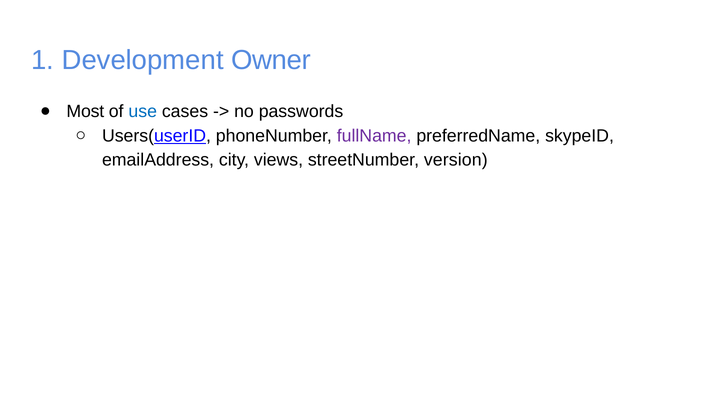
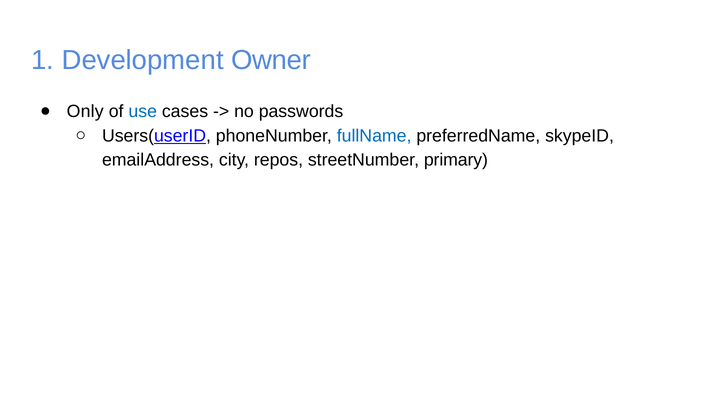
Most: Most -> Only (85, 111)
fullName colour: purple -> blue (374, 136)
views: views -> repos (278, 160)
version: version -> primary (456, 160)
